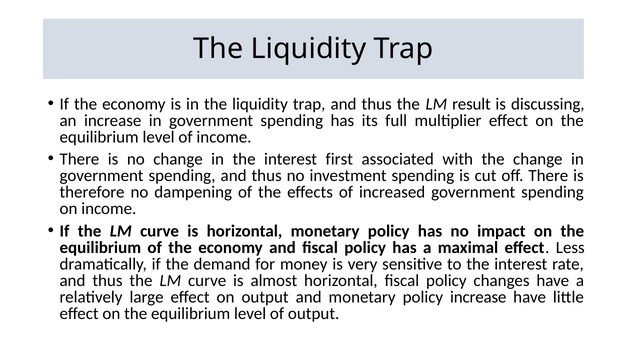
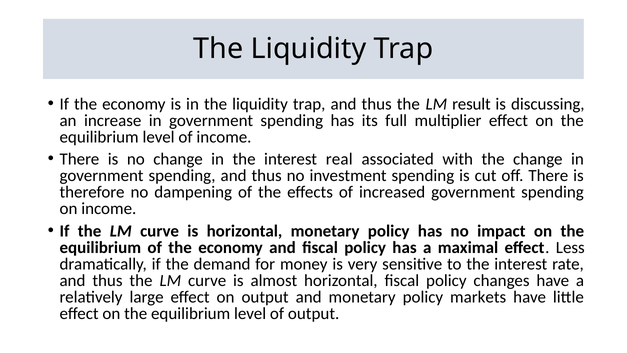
first: first -> real (339, 159)
policy increase: increase -> markets (478, 297)
